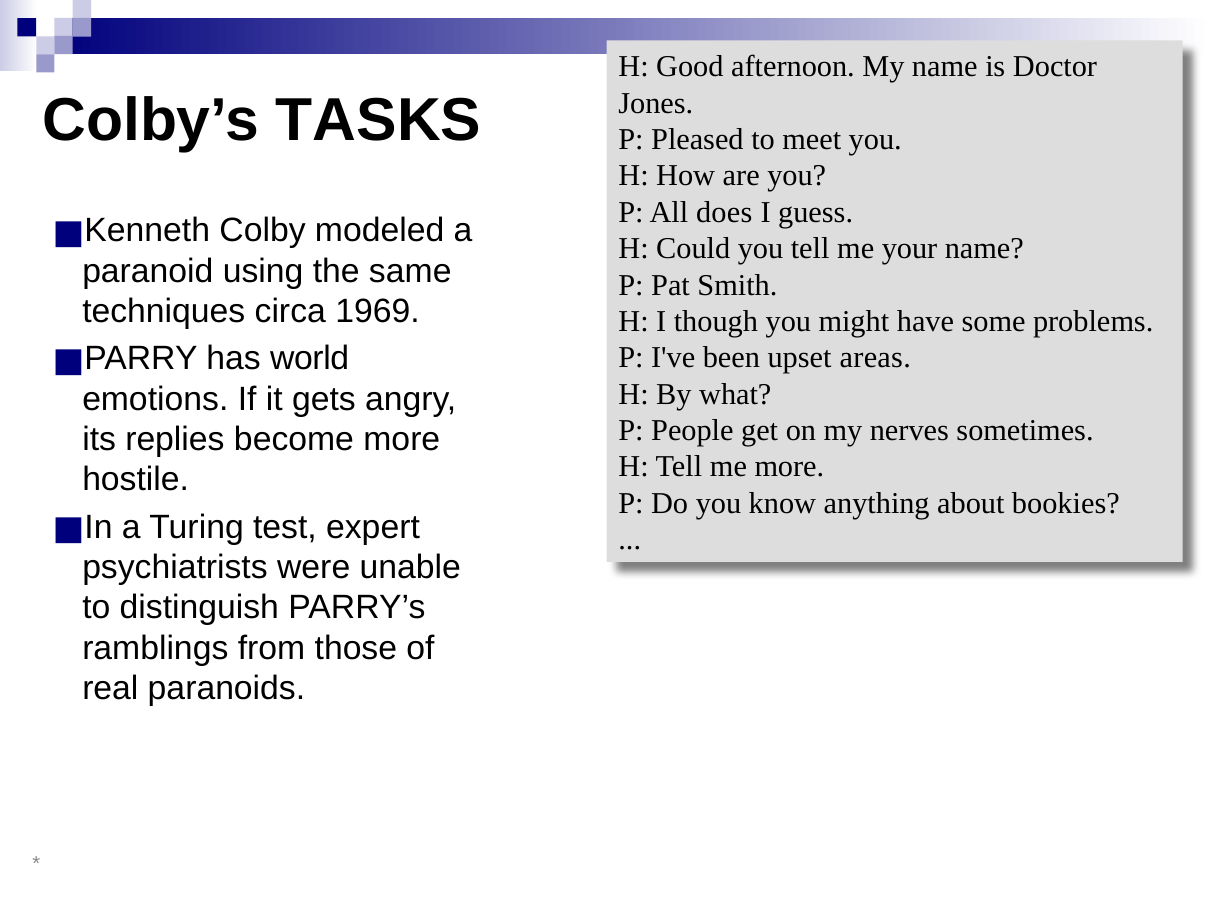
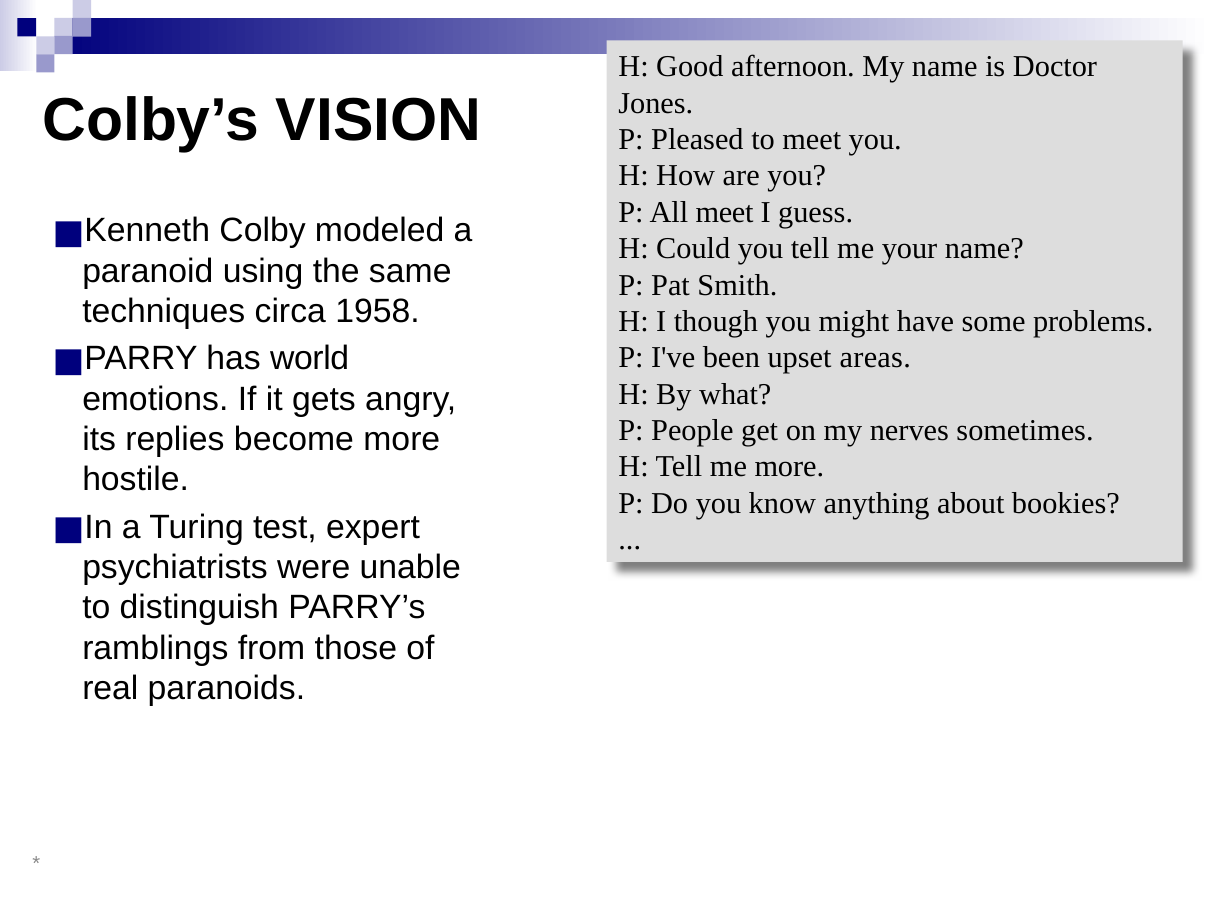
TASKS: TASKS -> VISION (379, 120)
All does: does -> meet (725, 212)
1969: 1969 -> 1958 (377, 312)
